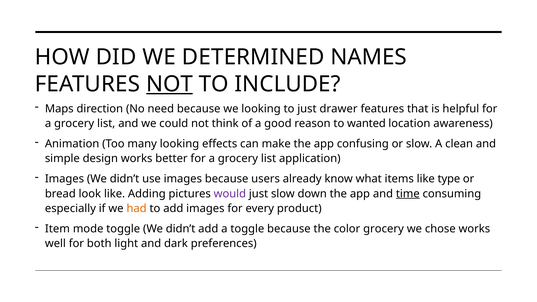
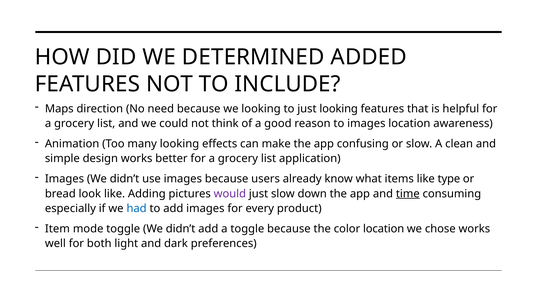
NAMES: NAMES -> ADDED (369, 57)
NOT underline: present -> none (170, 84)
just drawer: drawer -> looking (339, 109)
to wanted: wanted -> images (366, 123)
had colour: orange -> blue (137, 208)
color grocery: grocery -> location (384, 229)
